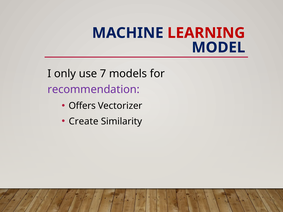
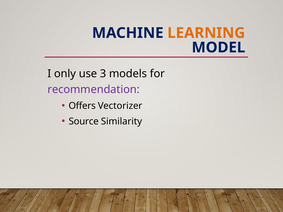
LEARNING colour: red -> orange (206, 33)
7: 7 -> 3 (103, 74)
Create: Create -> Source (84, 122)
